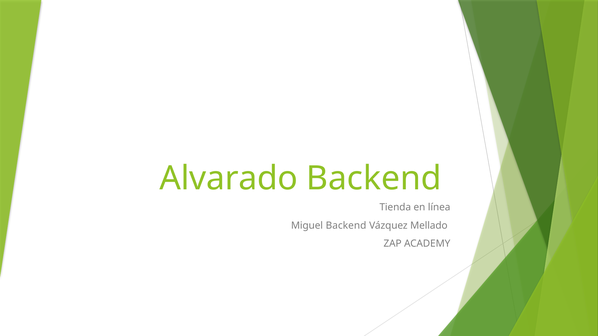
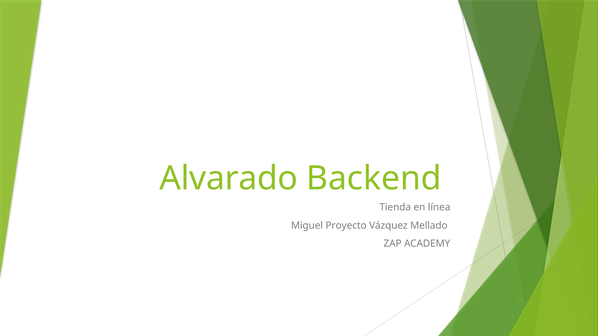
Miguel Backend: Backend -> Proyecto (346, 226)
